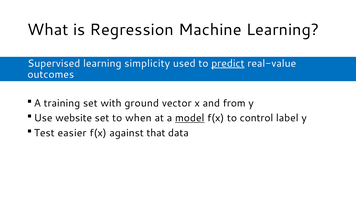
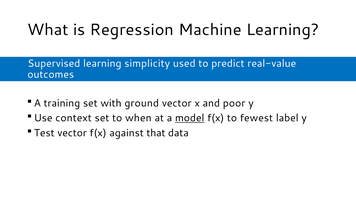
predict underline: present -> none (228, 63)
from: from -> poor (234, 103)
website: website -> context (74, 118)
control: control -> fewest (256, 118)
Test easier: easier -> vector (72, 133)
